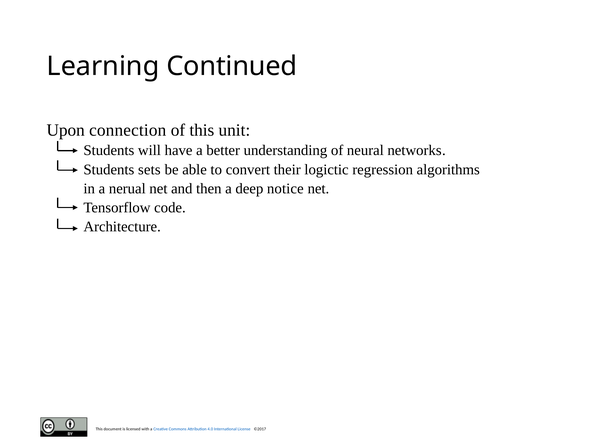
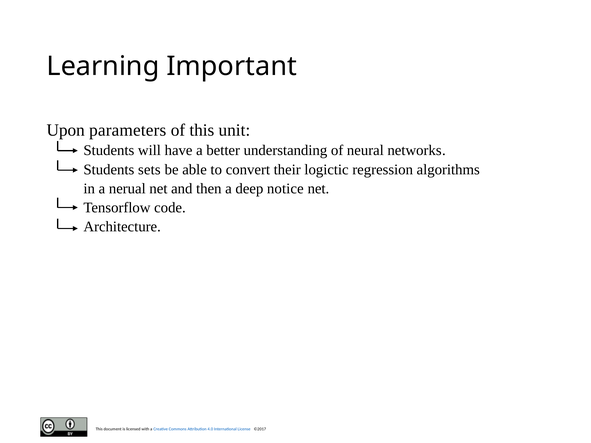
Continued: Continued -> Important (232, 66)
connection: connection -> parameters (128, 130)
